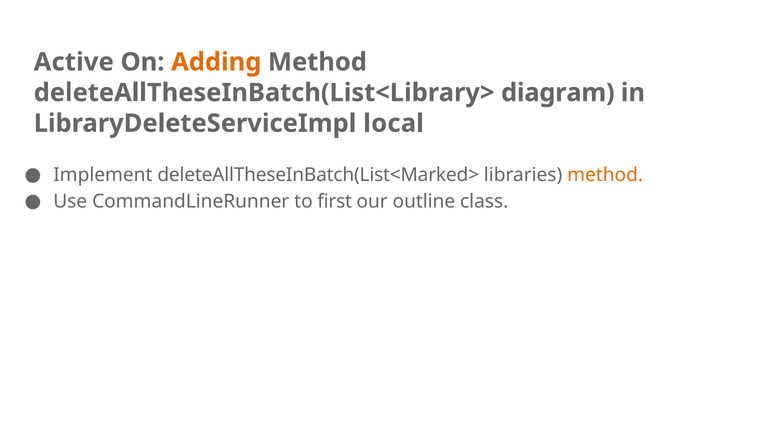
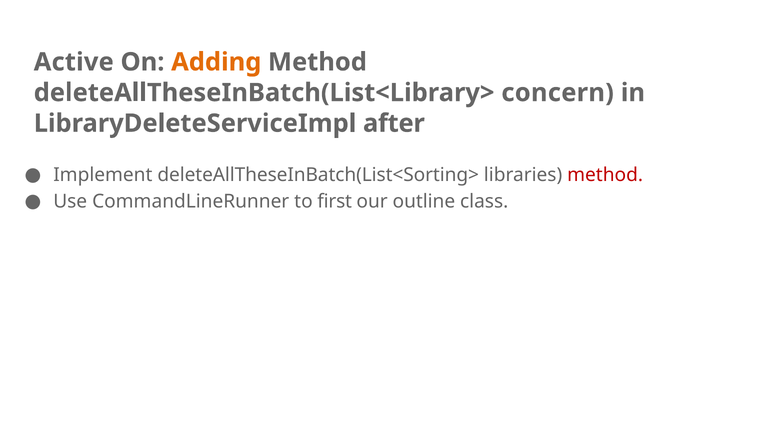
diagram: diagram -> concern (558, 93)
local: local -> after (394, 123)
deleteAllTheseInBatch(List<Marked>: deleteAllTheseInBatch(List<Marked> -> deleteAllTheseInBatch(List<Sorting> (318, 175)
method colour: orange -> red (605, 175)
